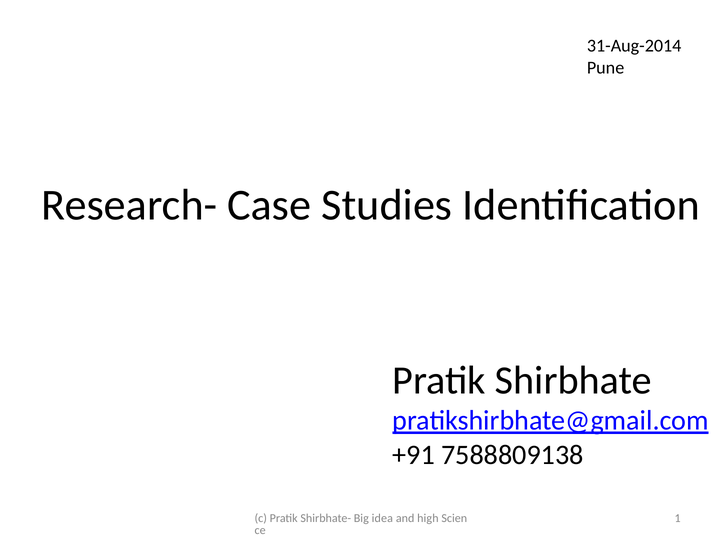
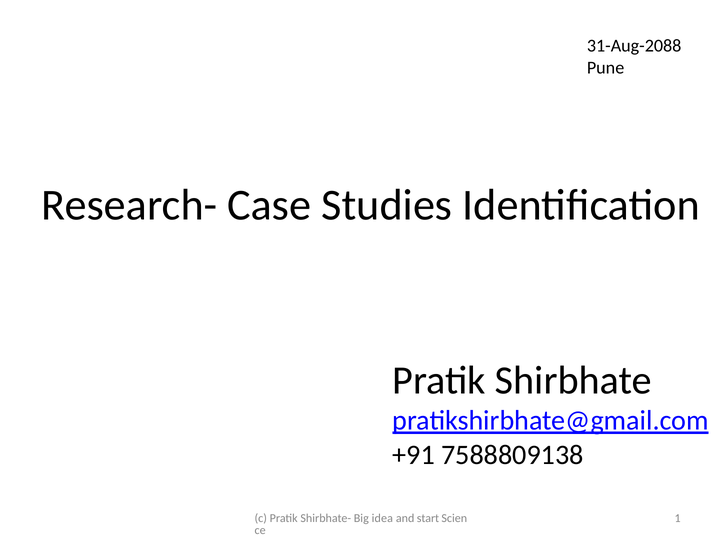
31-Aug-2014: 31-Aug-2014 -> 31-Aug-2088 (634, 46)
high: high -> start (428, 518)
